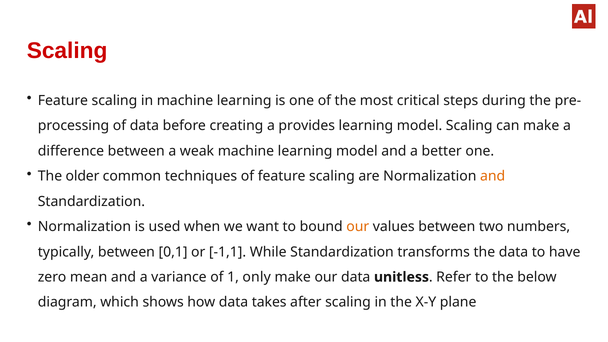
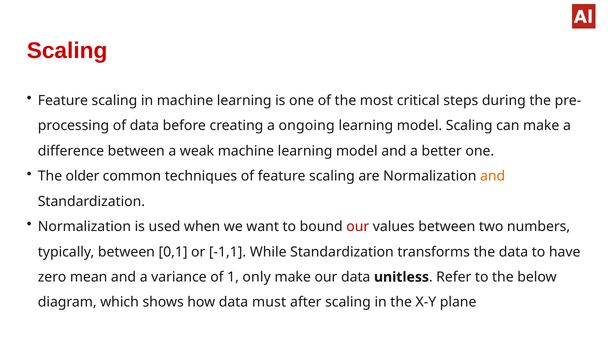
provides: provides -> ongoing (307, 126)
our colour: orange -> red (358, 227)
takes: takes -> must (269, 302)
